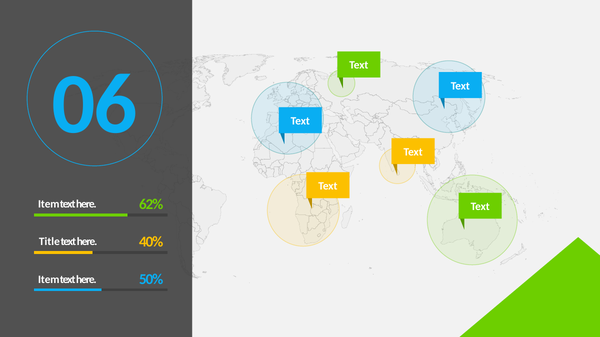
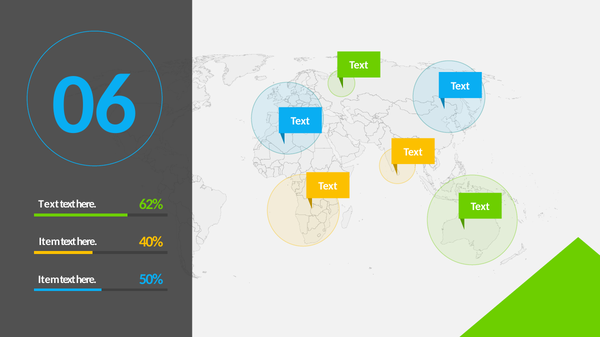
Item: Item -> Text (49, 204)
Title: Title -> Item (49, 242)
